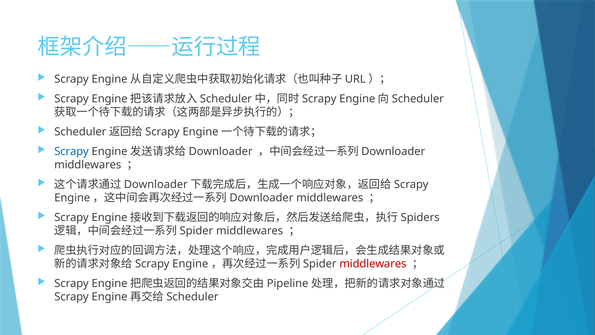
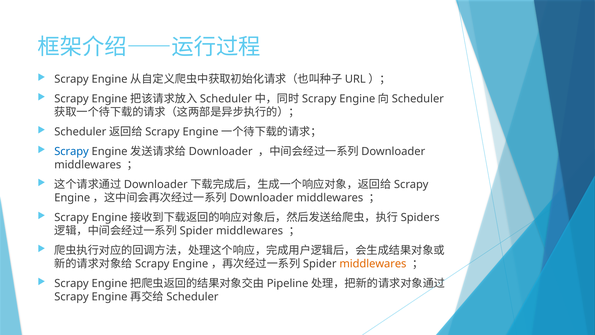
middlewares colour: red -> orange (373, 264)
